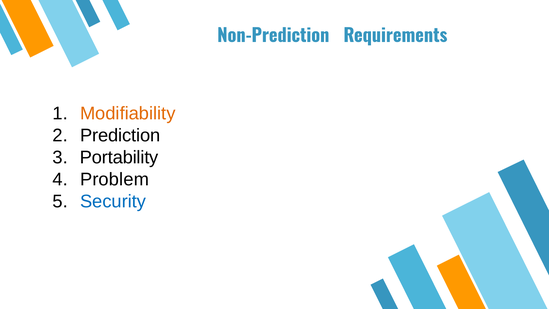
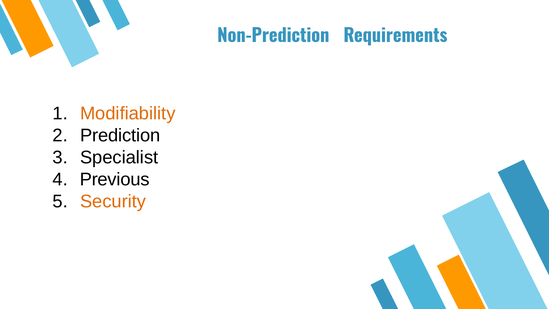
Portability: Portability -> Specialist (119, 157)
Problem: Problem -> Previous (115, 179)
Security colour: blue -> orange (113, 201)
